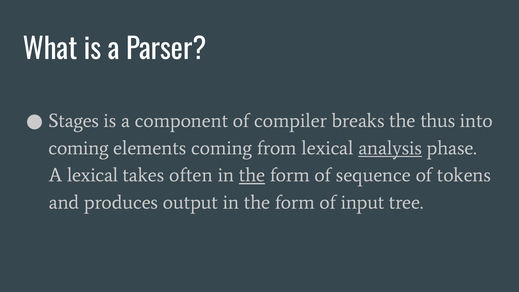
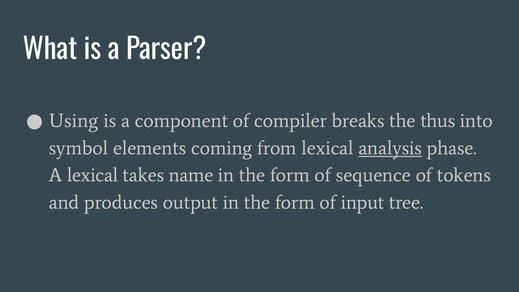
Stages: Stages -> Using (74, 121)
coming: coming -> symbol (79, 148)
often: often -> name (191, 175)
the underline: present -> none (252, 175)
